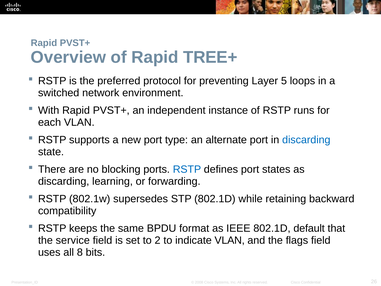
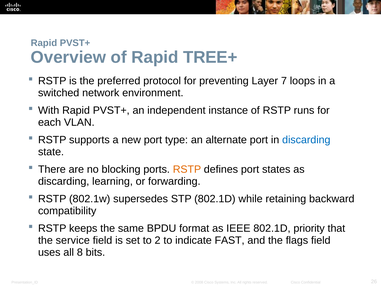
5: 5 -> 7 (284, 81)
RSTP colour: blue -> orange (187, 169)
default: default -> priority (309, 228)
indicate VLAN: VLAN -> FAST (230, 240)
